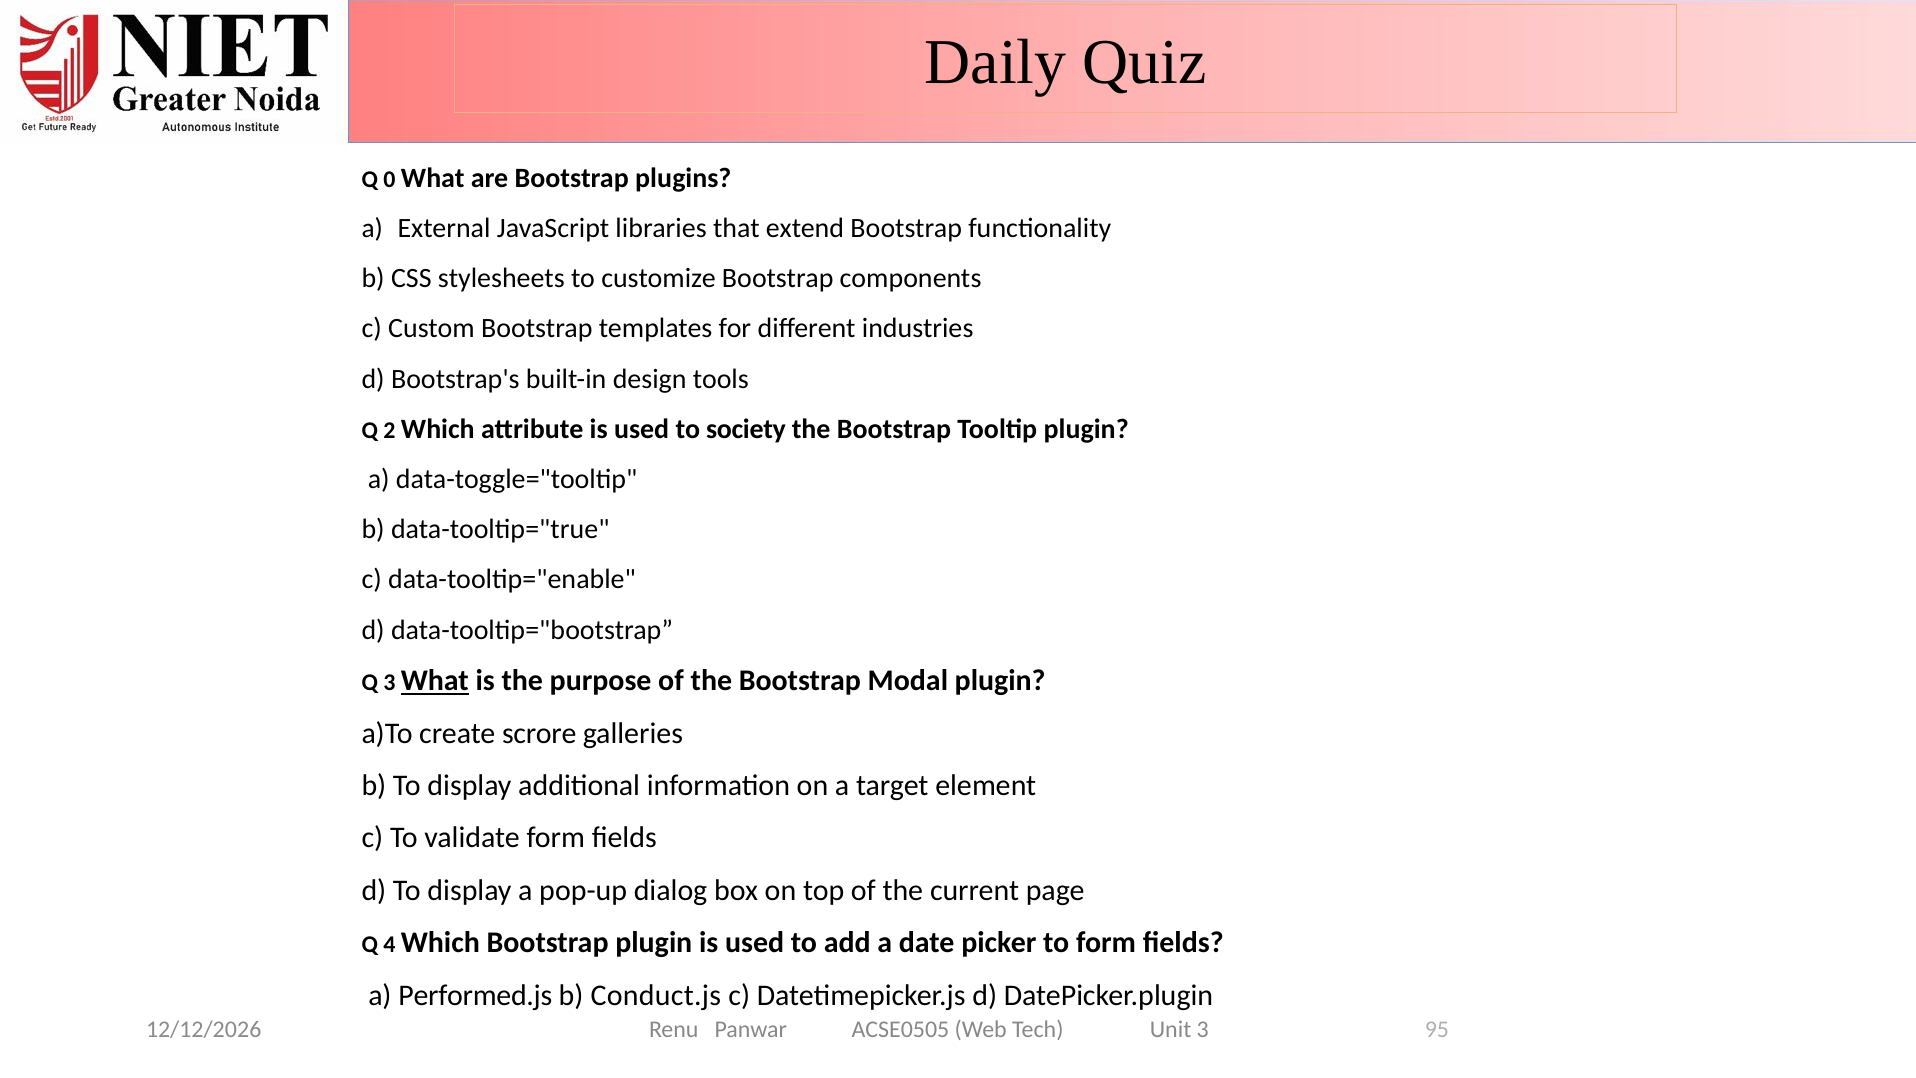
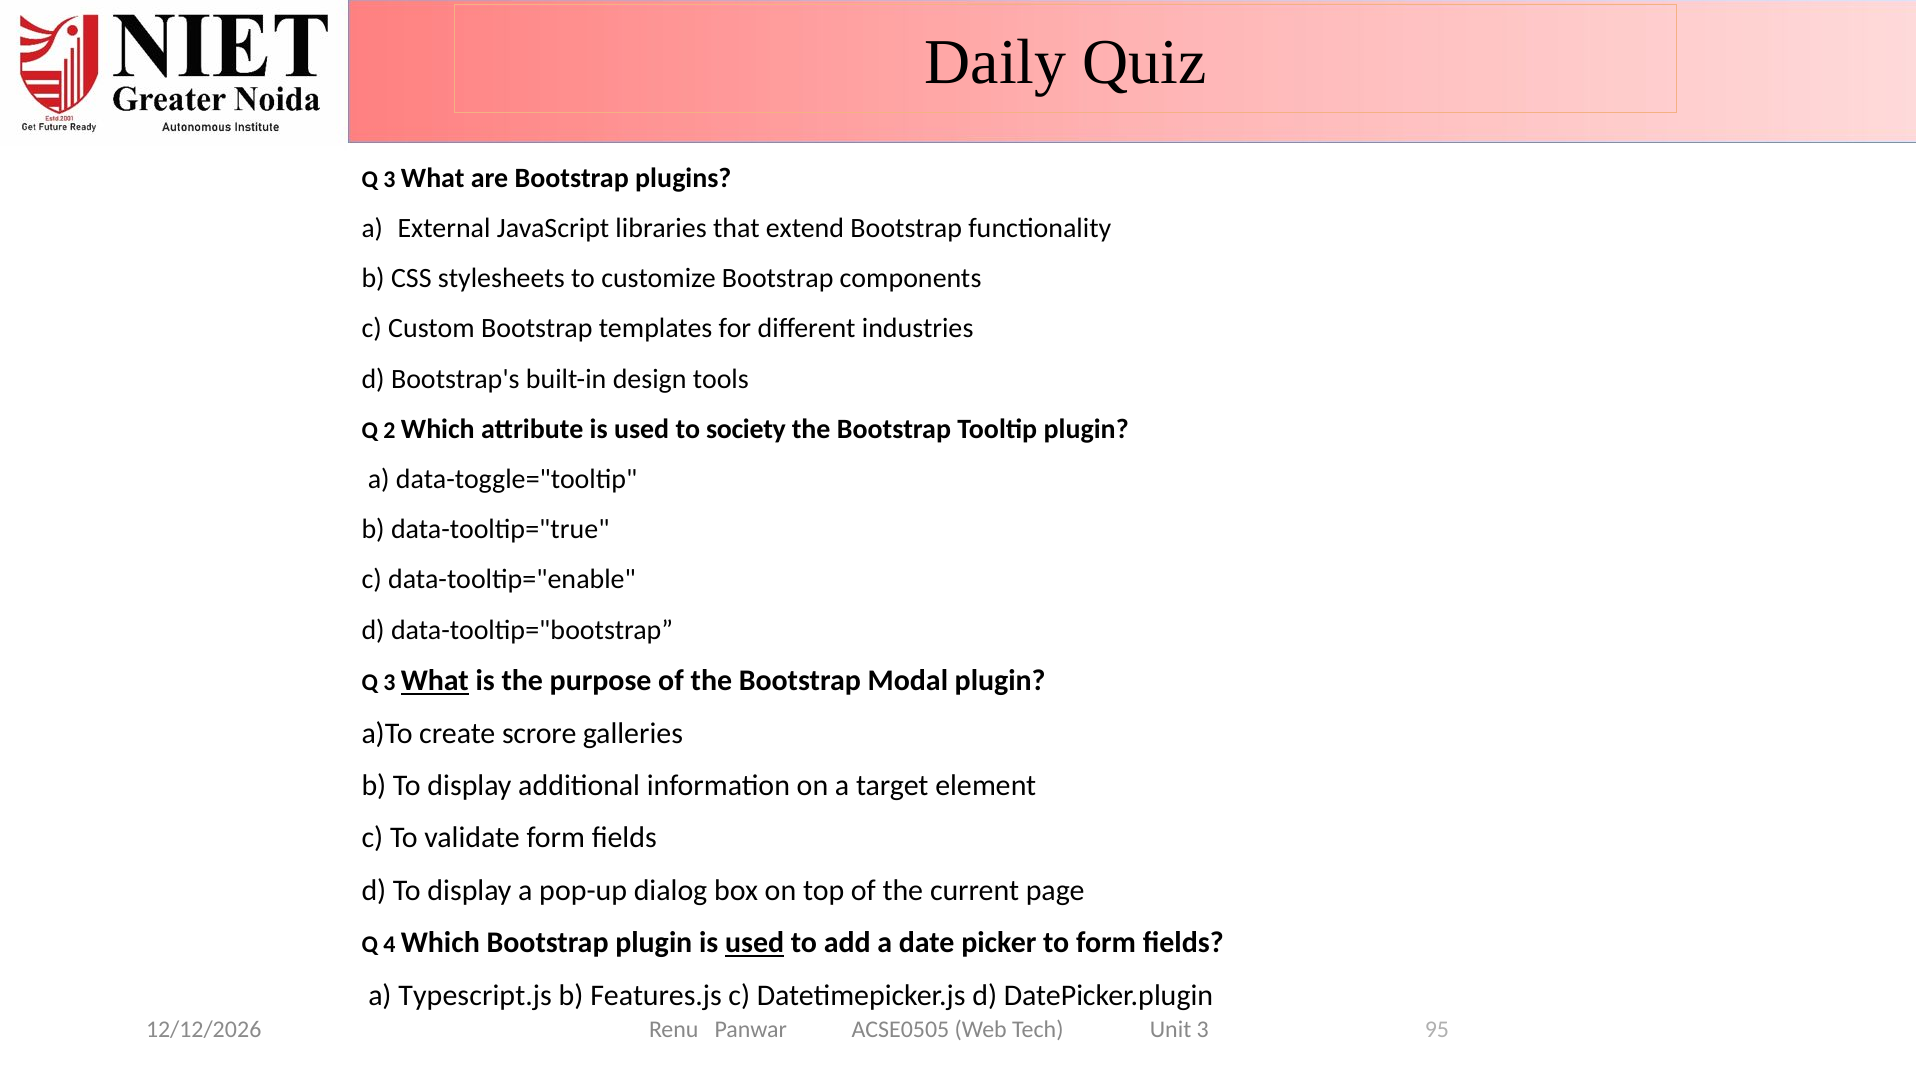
0: 0 -> 3 (389, 179)
used underline: none -> present (755, 943)
Performed.js: Performed.js -> Typescript.js (475, 995)
Conduct.js: Conduct.js -> Features.js (656, 995)
